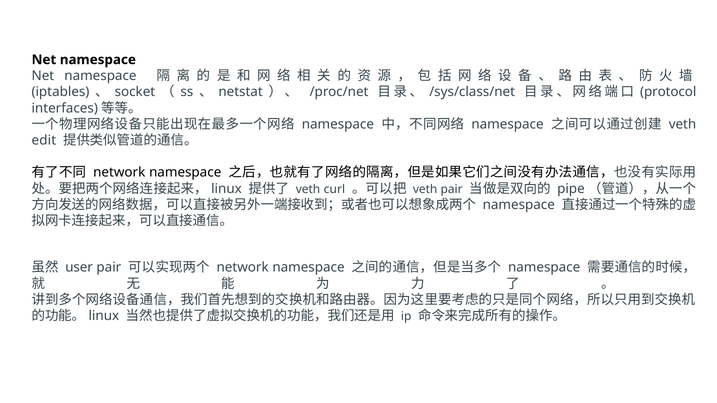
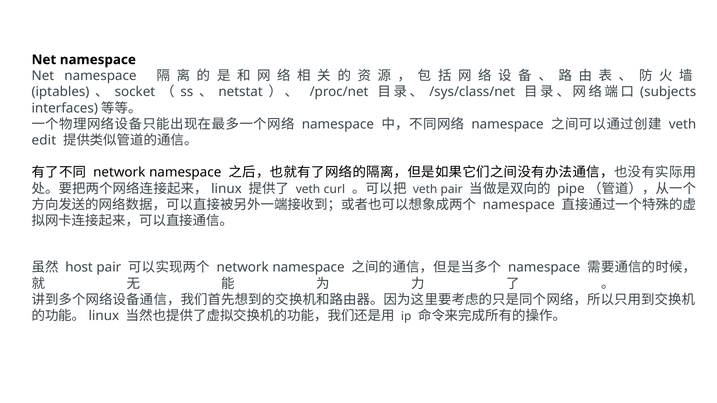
protocol: protocol -> subjects (668, 92)
user: user -> host (79, 268)
